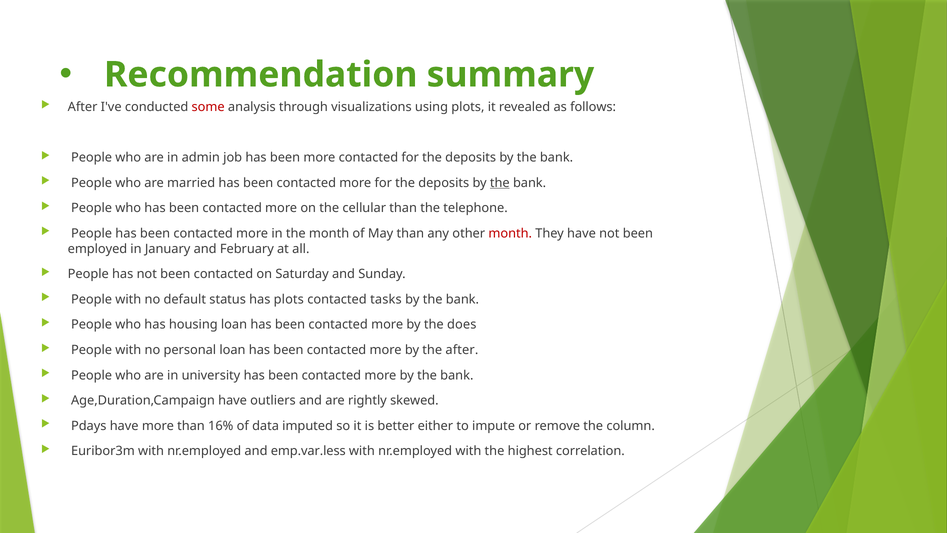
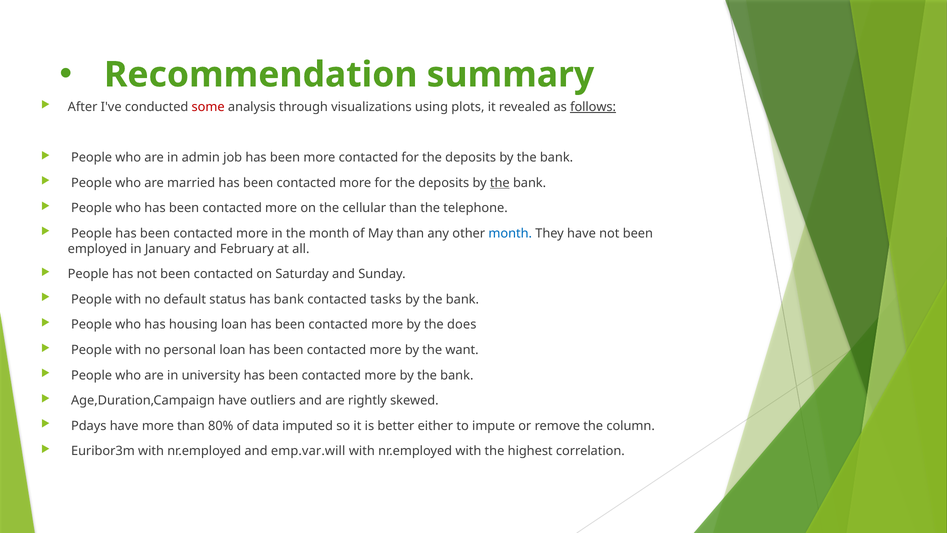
follows underline: none -> present (593, 107)
month colour: red -> blue (510, 233)
has plots: plots -> bank (289, 299)
the after: after -> want (462, 350)
16%: 16% -> 80% (221, 426)
emp.var.less: emp.var.less -> emp.var.will (308, 451)
